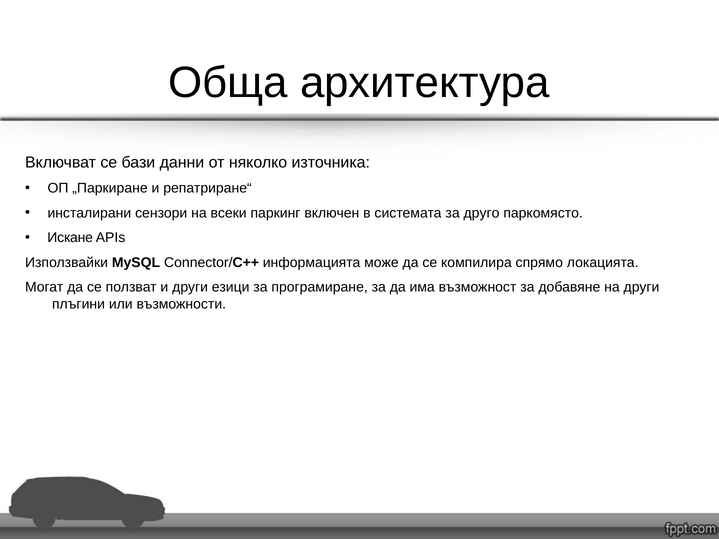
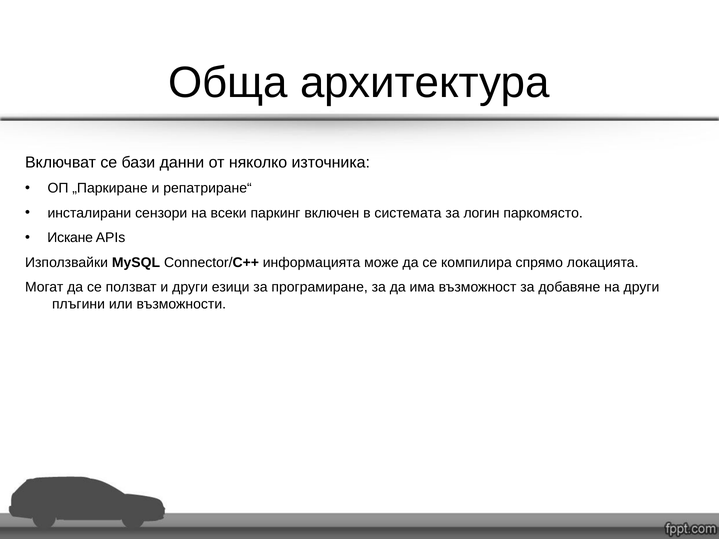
друго: друго -> логин (482, 213)
